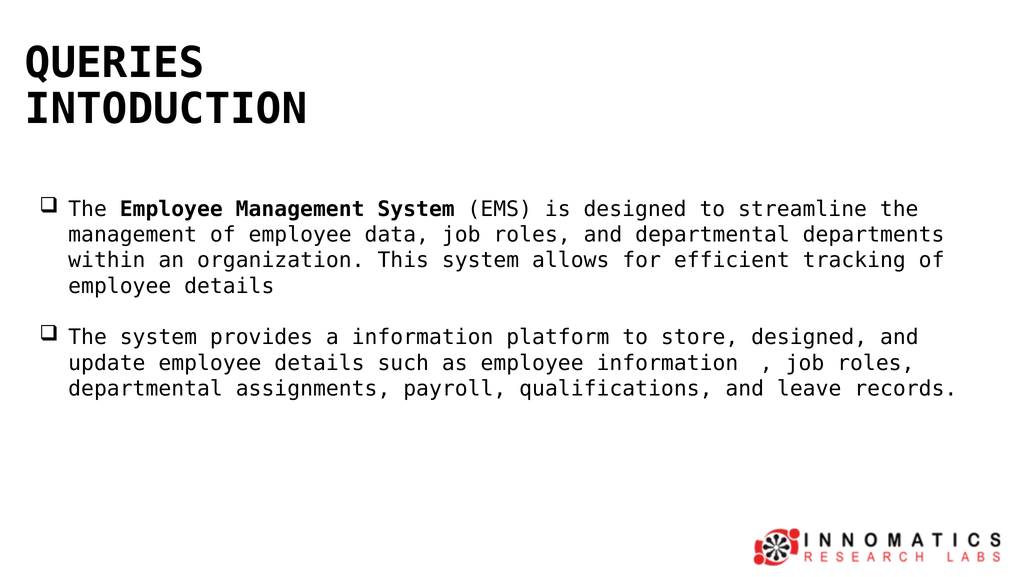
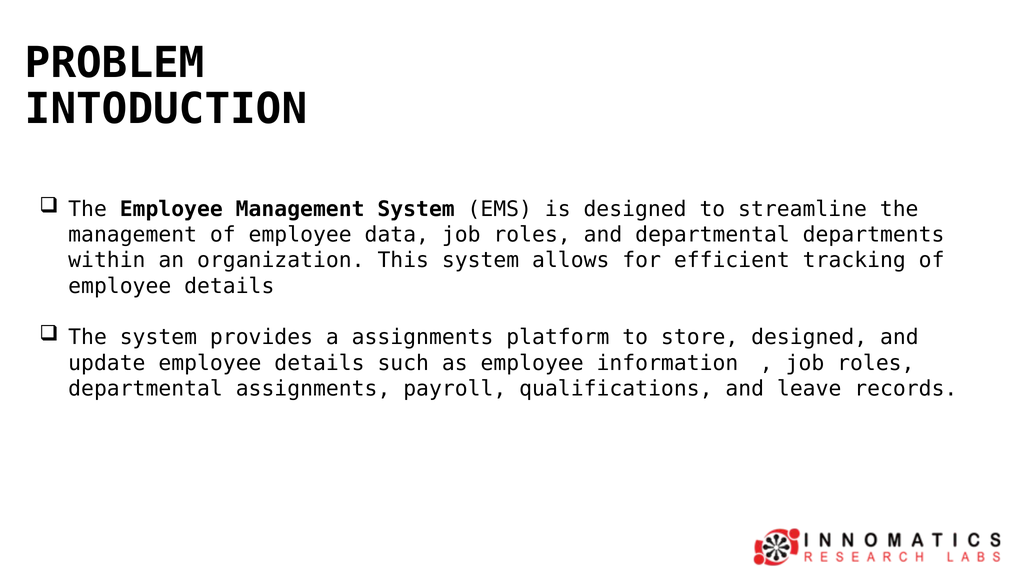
QUERIES: QUERIES -> PROBLEM (115, 63)
a information: information -> assignments (423, 337)
